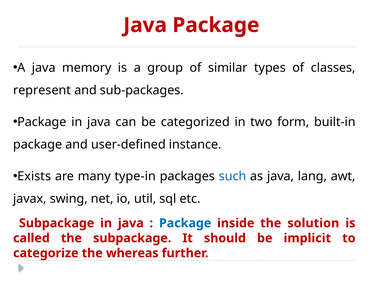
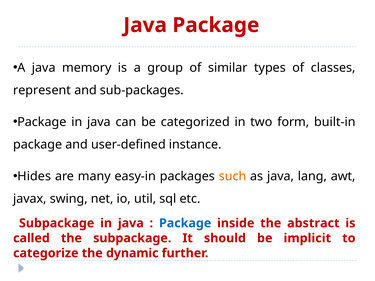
Exists: Exists -> Hides (34, 176)
type-in: type-in -> easy-in (135, 176)
such colour: blue -> orange (233, 176)
solution: solution -> abstract (313, 223)
whereas: whereas -> dynamic (132, 253)
